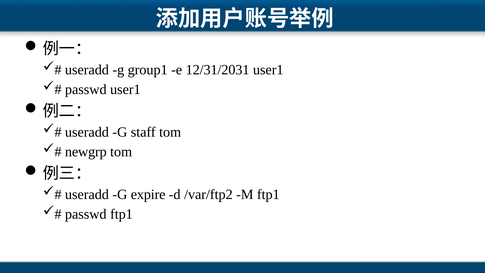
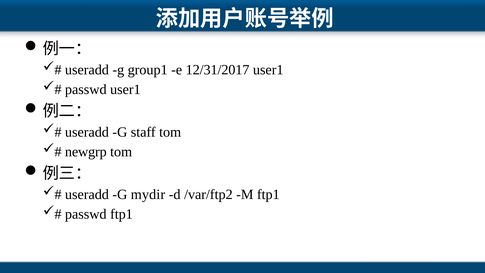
12/31/2031: 12/31/2031 -> 12/31/2017 (218, 70)
expire: expire -> mydir (148, 194)
